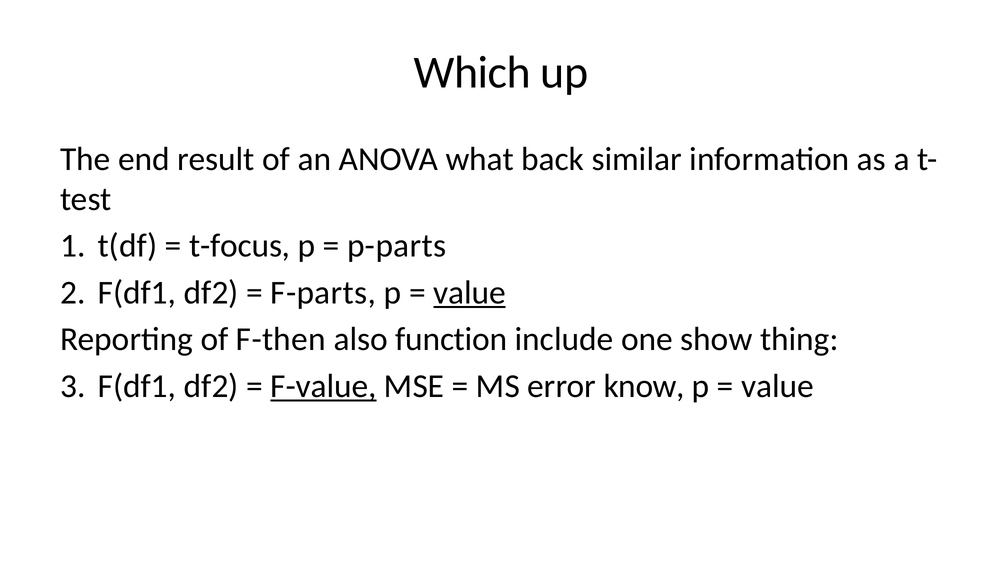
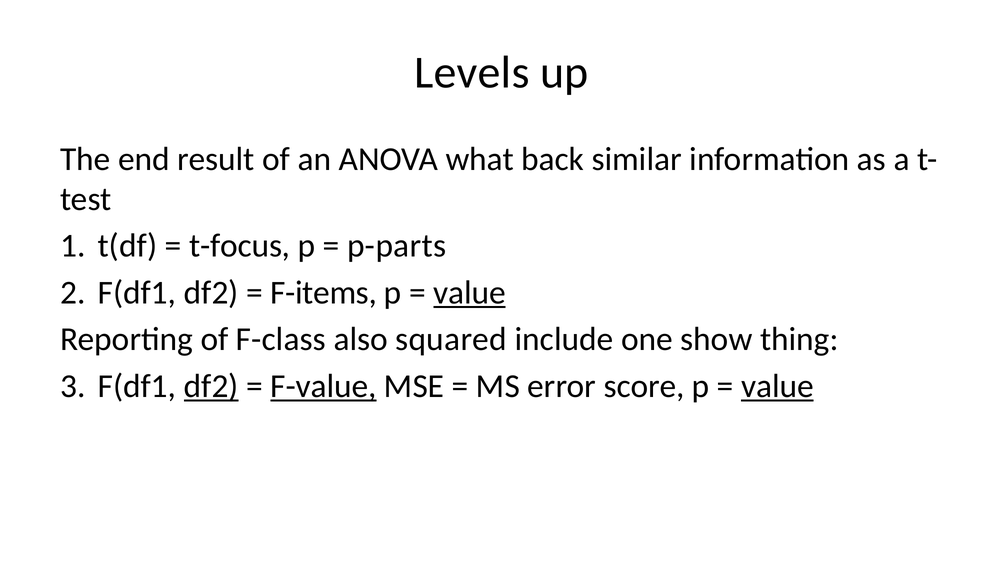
Which: Which -> Levels (472, 73)
F-parts: F-parts -> F-items (324, 293)
F-then: F-then -> F-class (281, 340)
function: function -> squared (451, 340)
df2 underline: none -> present (211, 386)
know: know -> score (644, 386)
value underline: none -> present (778, 386)
